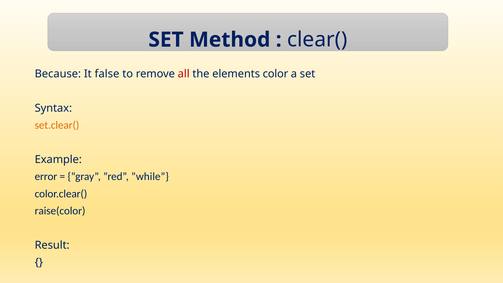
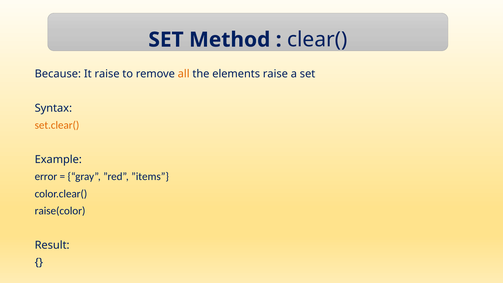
It false: false -> raise (107, 74)
all colour: red -> orange (184, 74)
elements color: color -> raise (275, 74)
”while: ”while -> ”items (150, 177)
